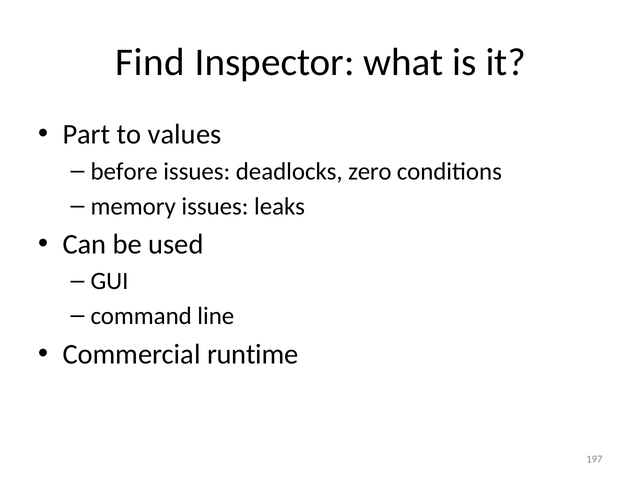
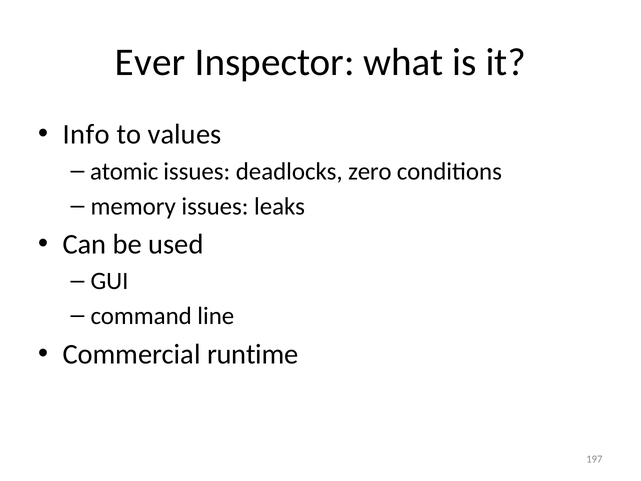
Find: Find -> Ever (150, 62)
Part: Part -> Info (86, 134)
before: before -> atomic (124, 171)
